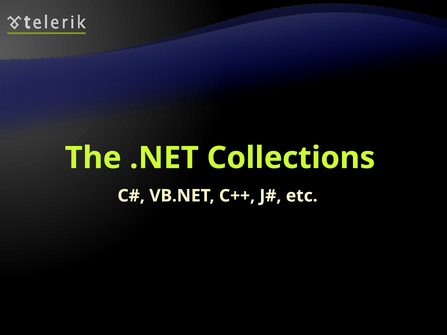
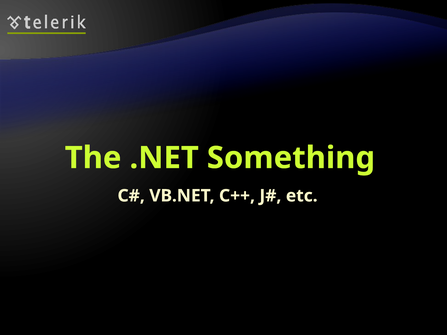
Collections: Collections -> Something (291, 158)
